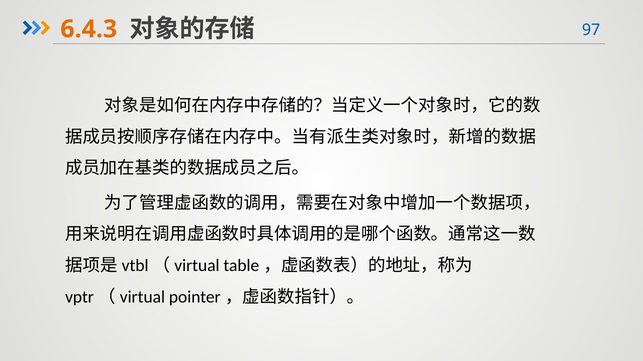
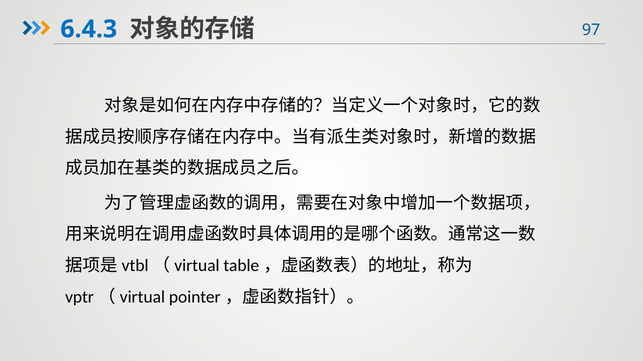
6.4.3 colour: orange -> blue (89, 29)
